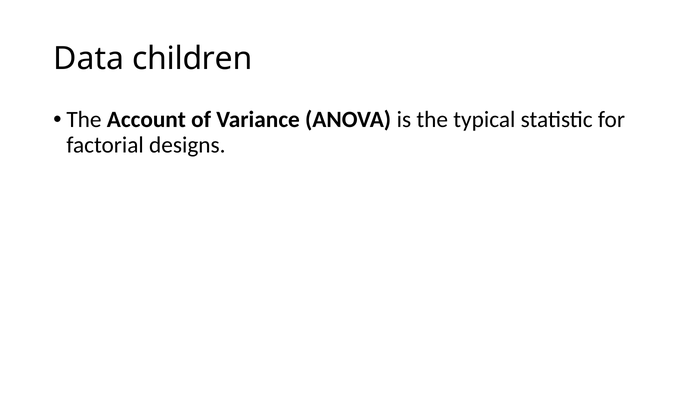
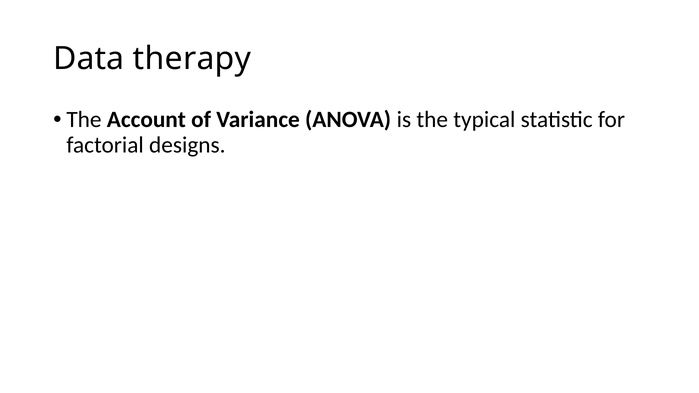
children: children -> therapy (192, 59)
